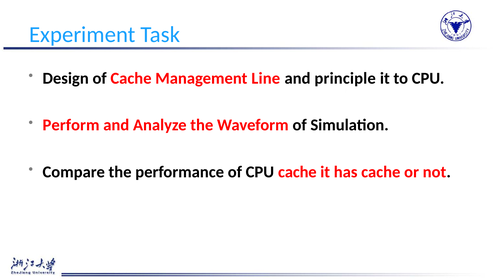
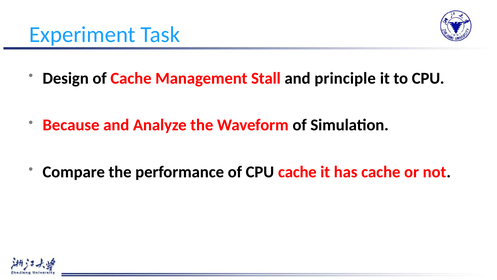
Line: Line -> Stall (266, 78)
Perform: Perform -> Because (71, 125)
